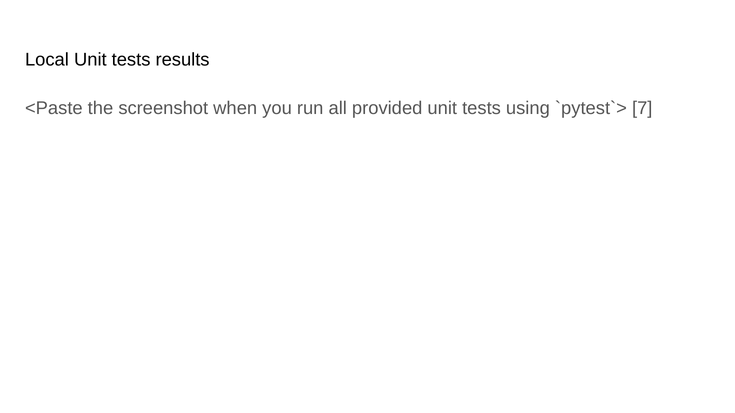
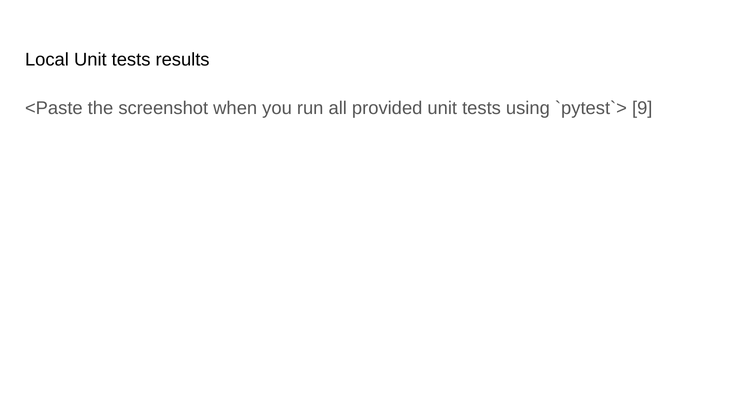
7: 7 -> 9 (642, 108)
